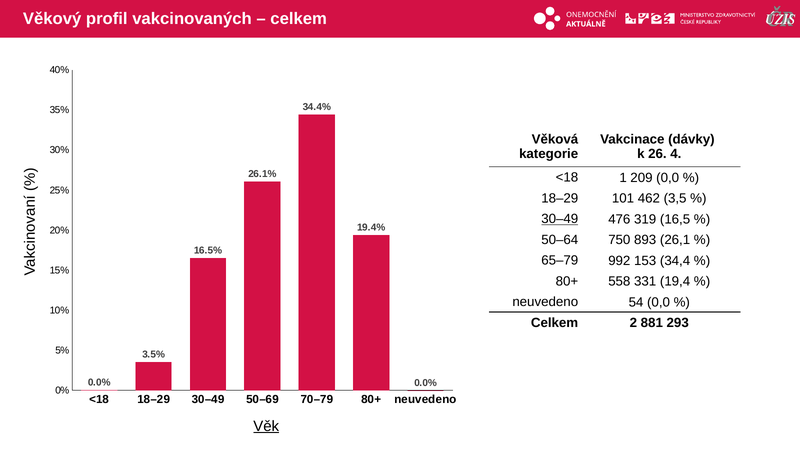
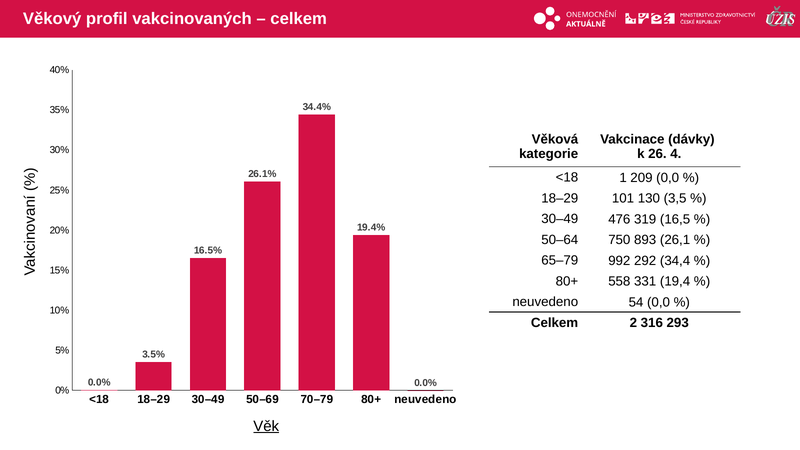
462: 462 -> 130 (649, 198)
30–49 underline: present -> none (560, 219)
153: 153 -> 292 (645, 261)
881: 881 -> 316 (652, 323)
